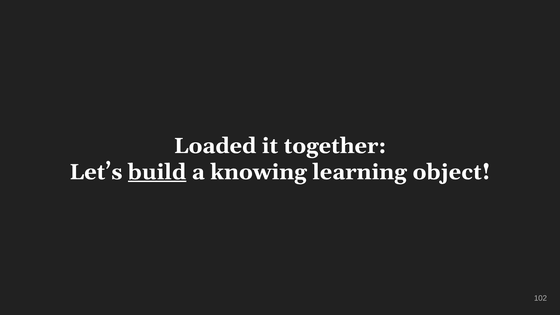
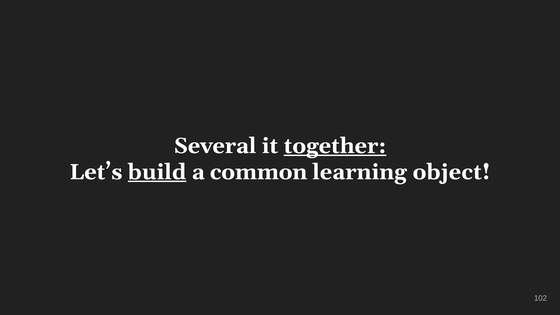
Loaded: Loaded -> Several (215, 146)
together underline: none -> present (335, 146)
knowing: knowing -> common (259, 172)
